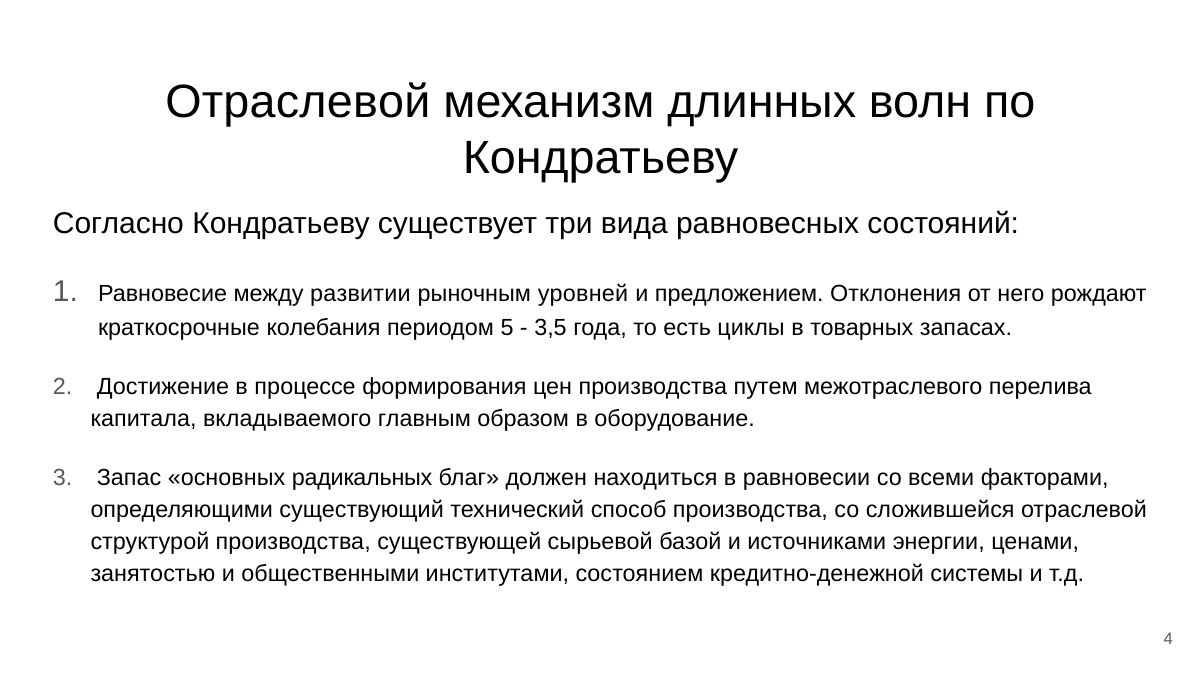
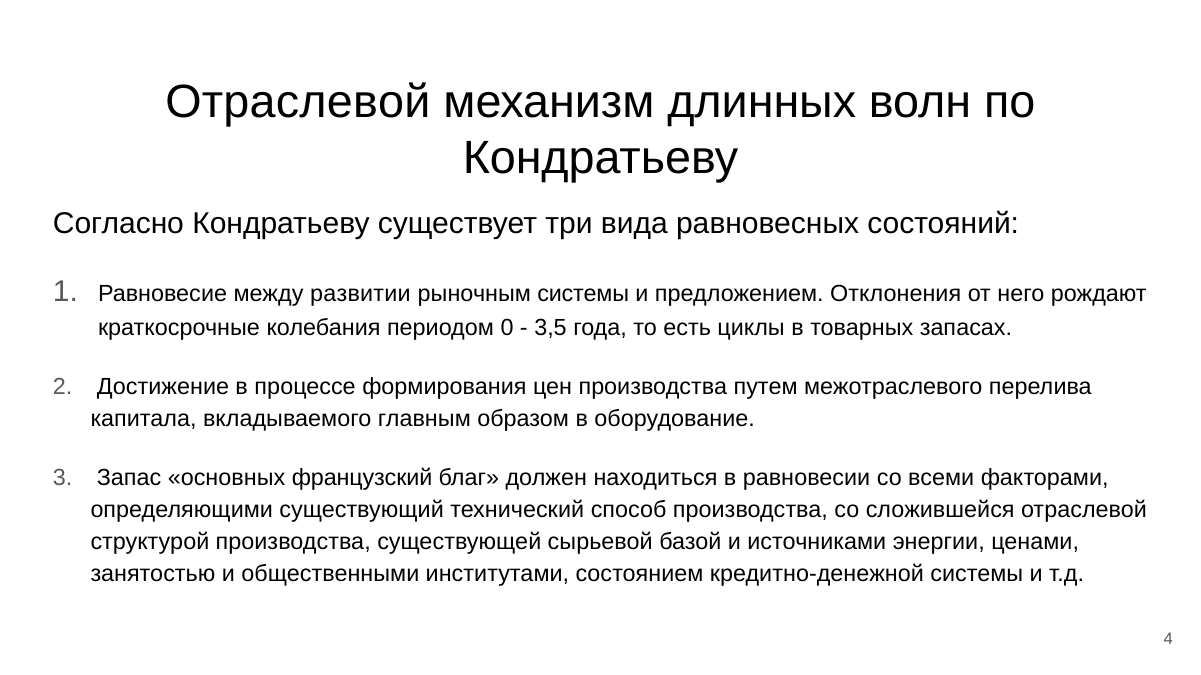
рыночным уровней: уровней -> системы (583, 294)
5: 5 -> 0 (507, 328)
радикальных: радикальных -> французский (362, 478)
